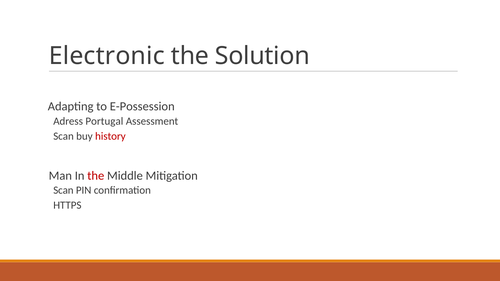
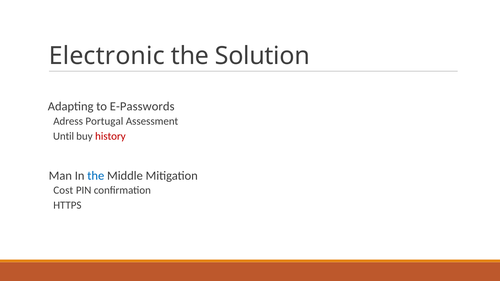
E-Possession: E-Possession -> E-Passwords (142, 107)
Scan: Scan -> Until (64, 136)
the colour: red -> blue (96, 176)
Scan: Scan -> Cost (63, 191)
